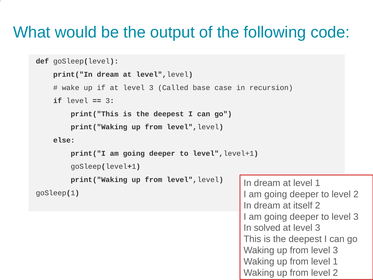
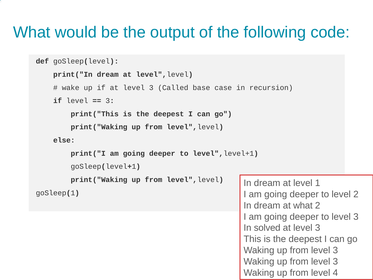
at itself: itself -> what (303, 205)
1: 1 -> 3 (335, 261)
from level 2: 2 -> 4 (335, 272)
